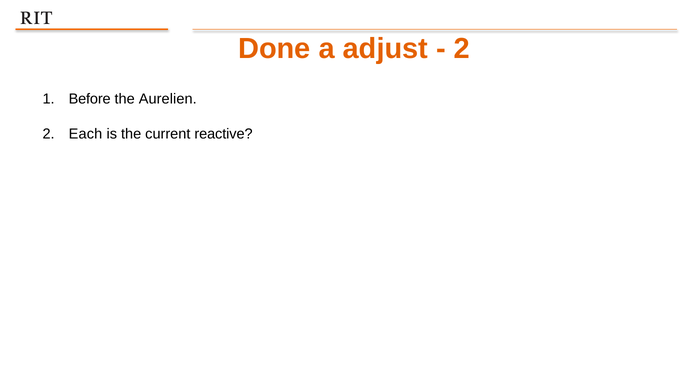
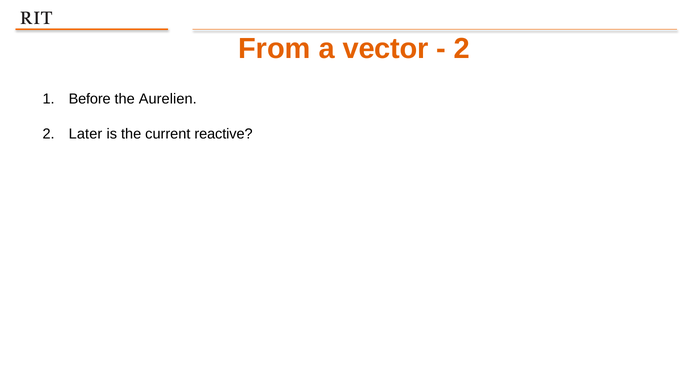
Done: Done -> From (274, 48)
adjust: adjust -> vector (386, 48)
Each: Each -> Later (85, 134)
